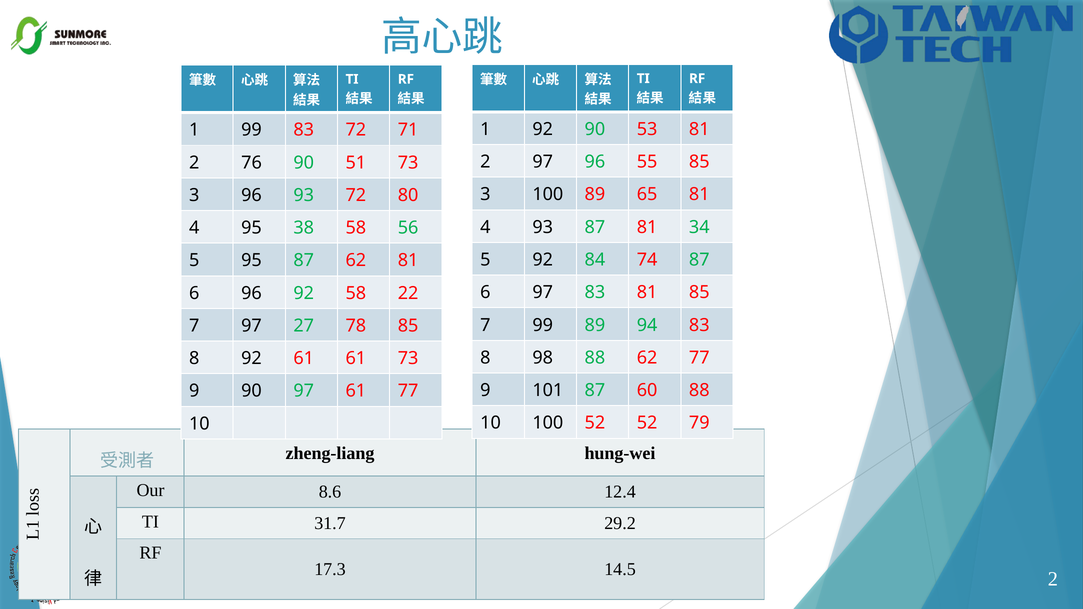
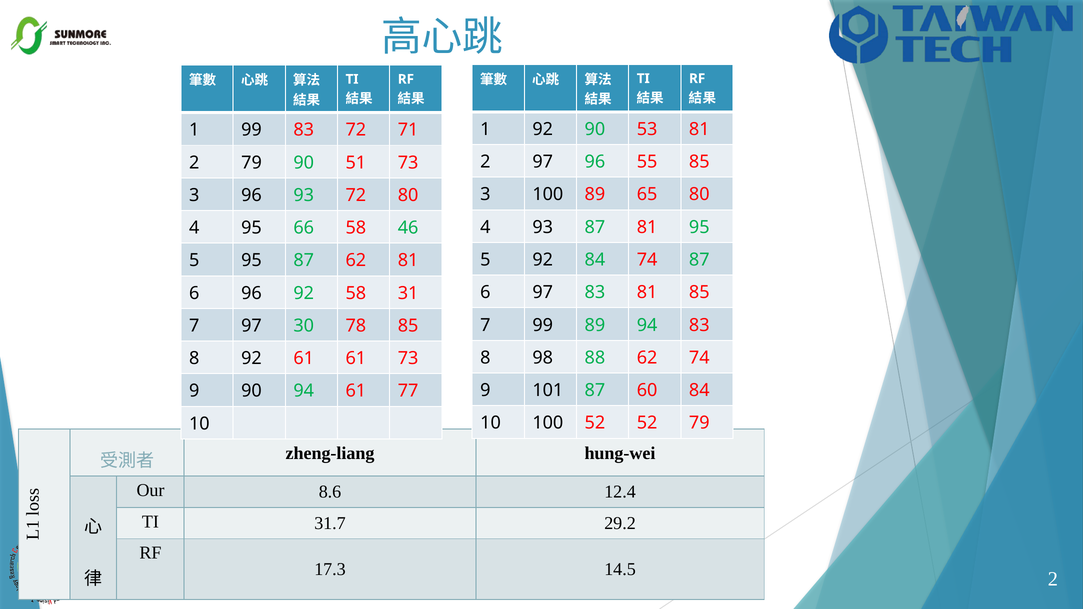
2 76: 76 -> 79 (252, 163)
65 81: 81 -> 80 (699, 195)
81 34: 34 -> 95 (699, 227)
38: 38 -> 66 (304, 228)
56: 56 -> 46 (408, 228)
22: 22 -> 31 (408, 293)
27: 27 -> 30 (304, 326)
62 77: 77 -> 74 (699, 358)
60 88: 88 -> 84 (699, 390)
90 97: 97 -> 94 (304, 391)
